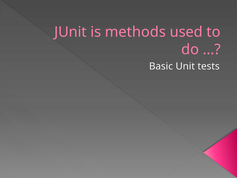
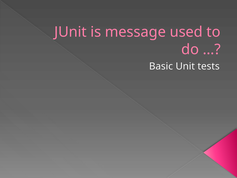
methods: methods -> message (135, 32)
